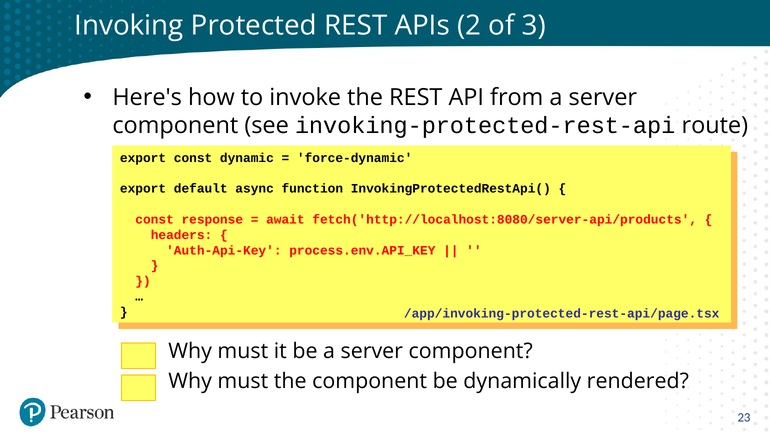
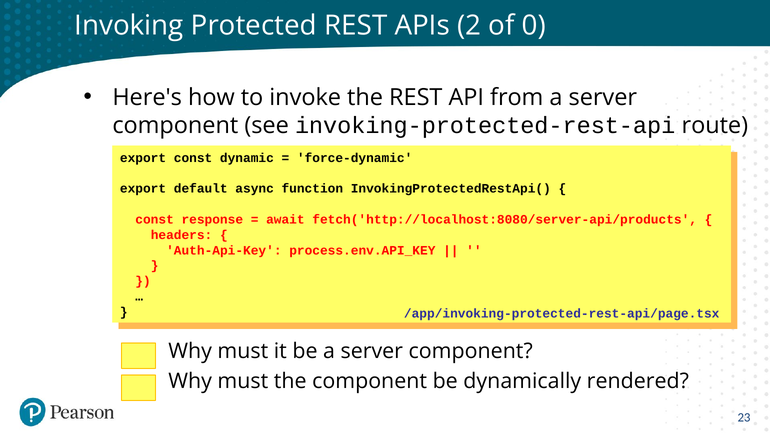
3: 3 -> 0 (534, 26)
